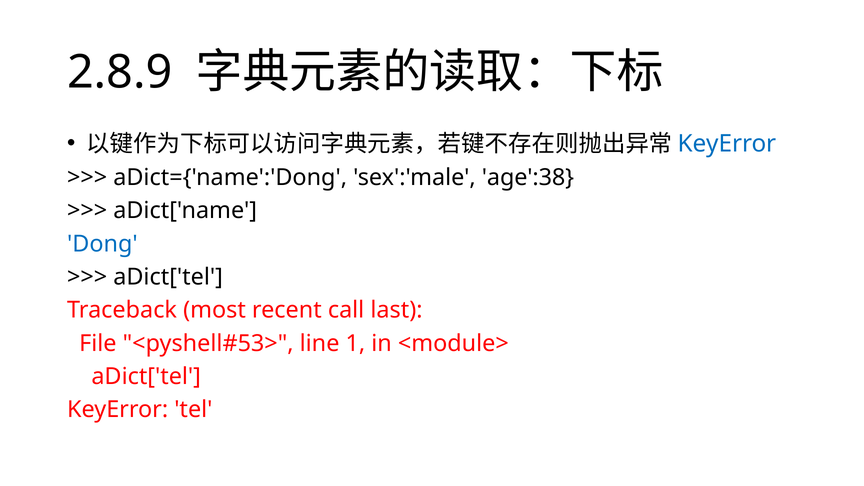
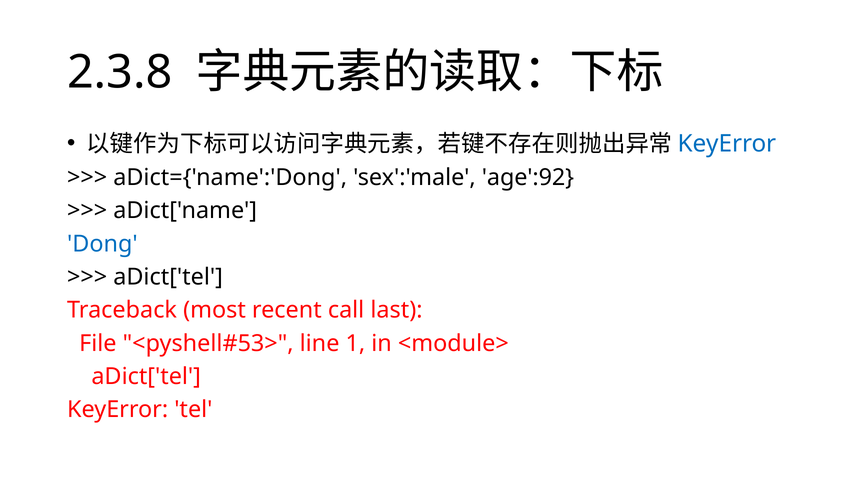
2.8.9: 2.8.9 -> 2.3.8 (120, 73)
age':38: age':38 -> age':92 (528, 178)
